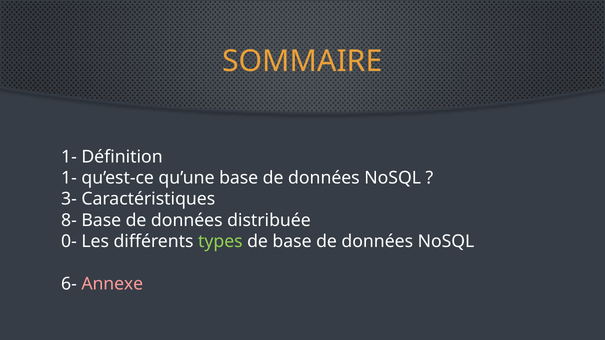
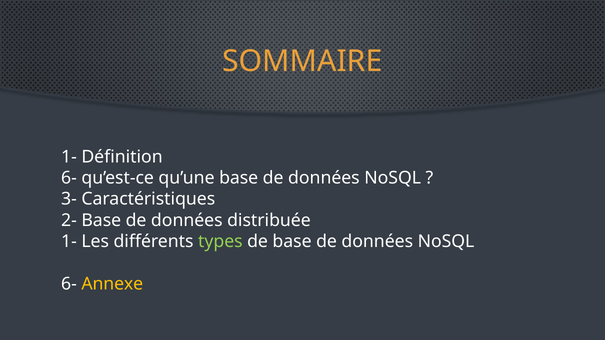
1-: 1- -> 6- (69, 178)
8-: 8- -> 2- (69, 221)
0-: 0- -> 1- (69, 242)
Annexe colour: pink -> yellow (112, 284)
